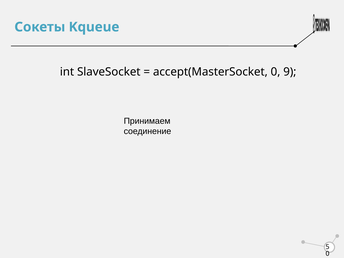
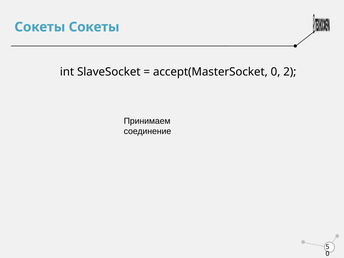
Сокеты Kqueue: Kqueue -> Сокеты (94, 27)
9: 9 -> 2 (290, 72)
